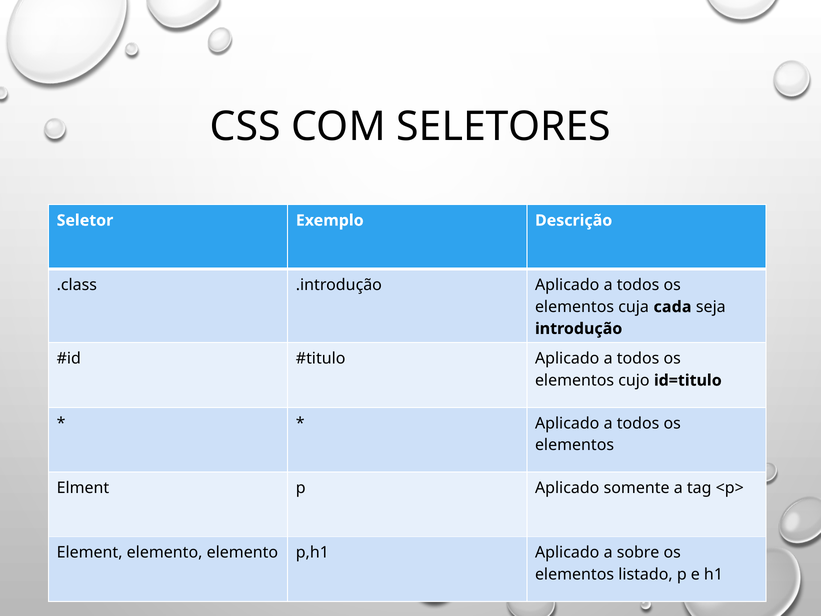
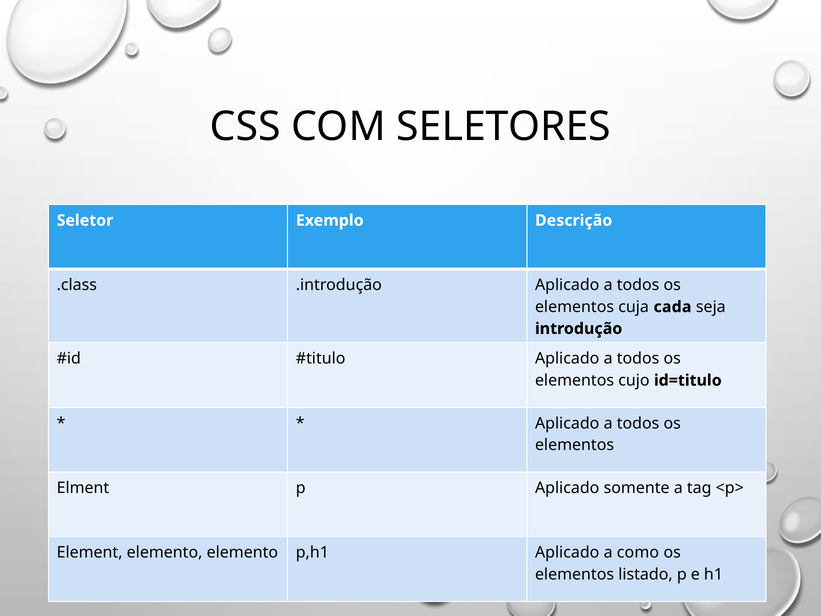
sobre: sobre -> como (638, 552)
